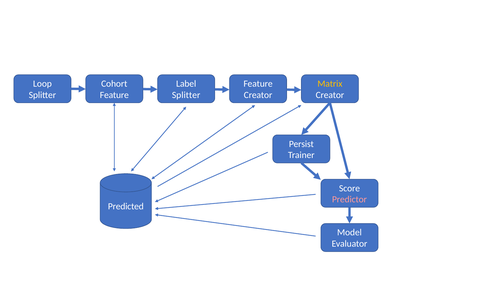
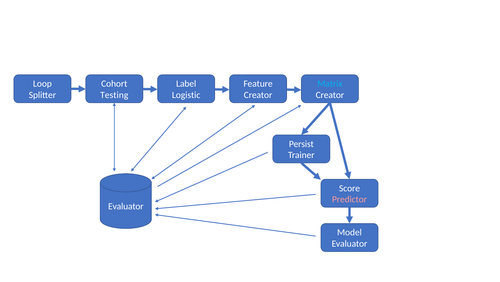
Matrix colour: yellow -> light blue (330, 84)
Feature: Feature -> Testing (114, 95)
Splitter: Splitter -> Logistic (186, 95)
Predicted: Predicted -> Evaluator (126, 206)
